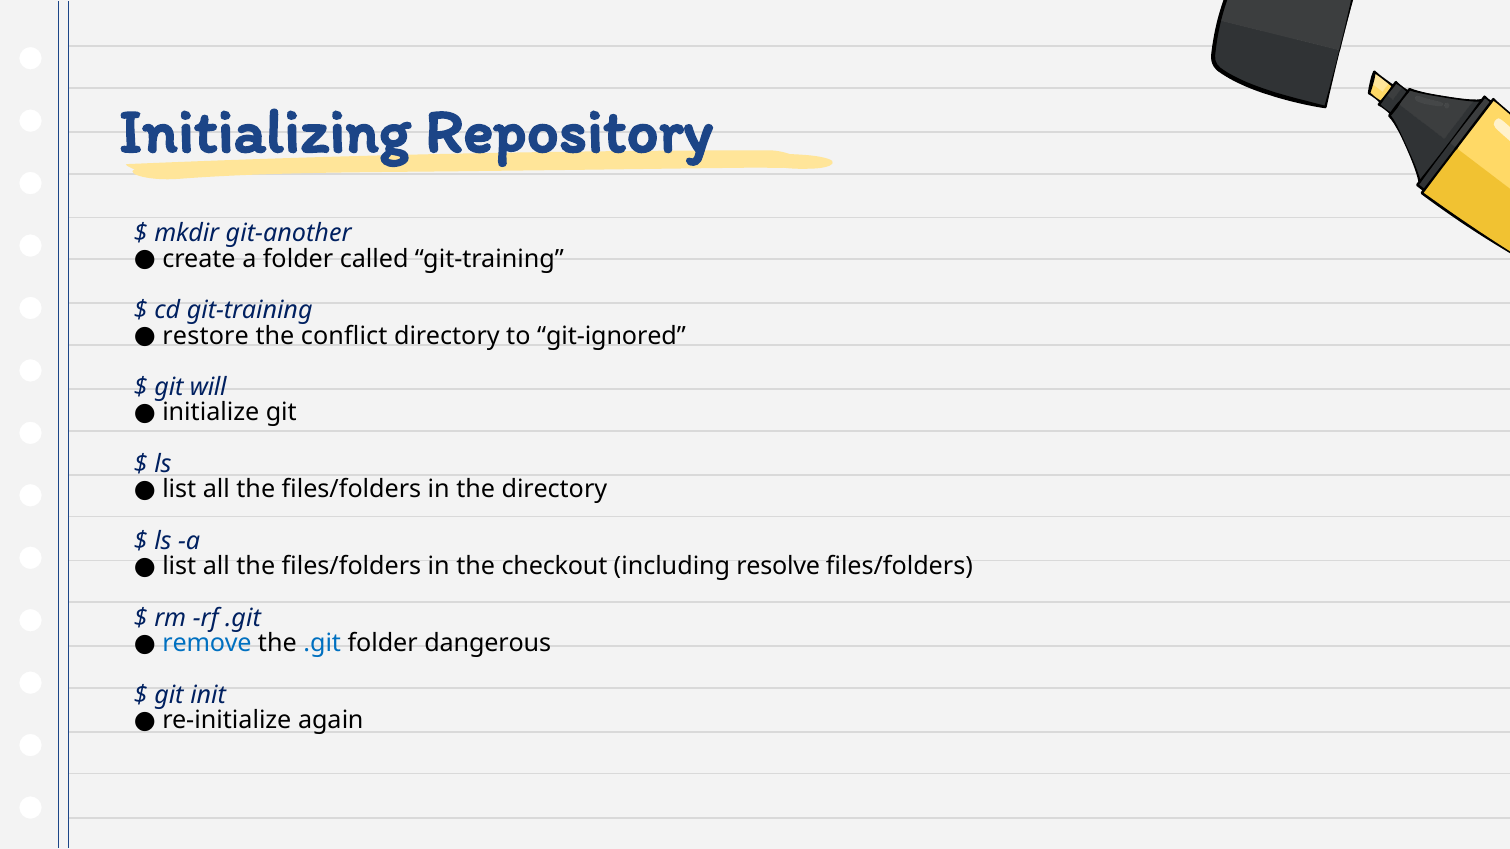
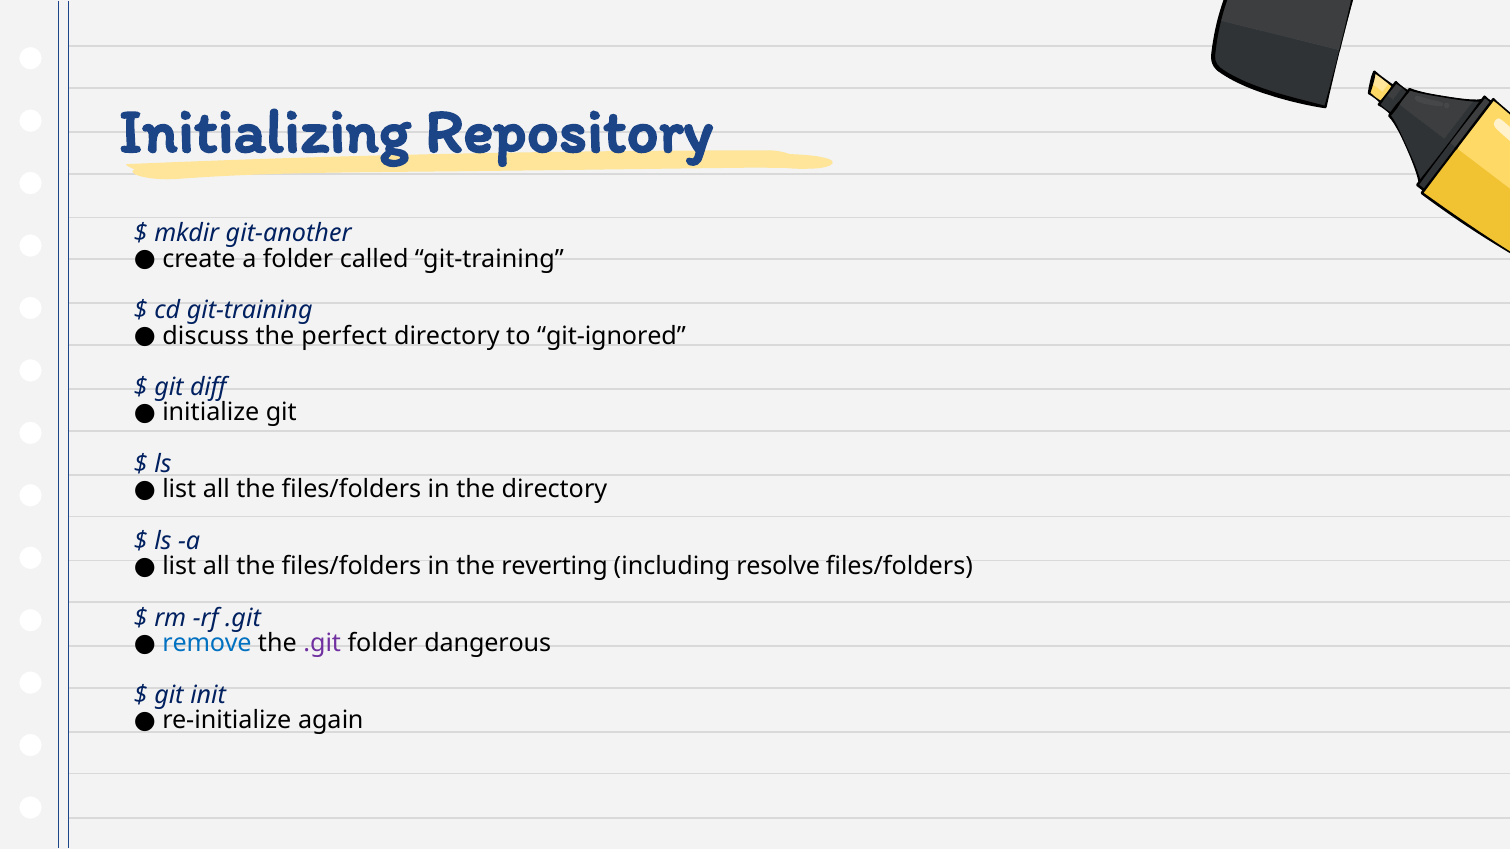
restore: restore -> discuss (206, 336)
conflict: conflict -> perfect (344, 336)
will: will -> diff (208, 387)
checkout: checkout -> reverting (554, 567)
.git colour: blue -> purple (322, 644)
